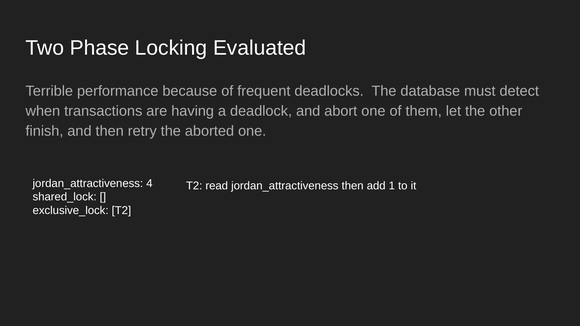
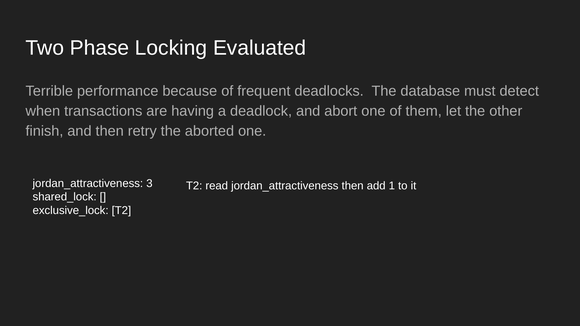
4: 4 -> 3 (149, 184)
